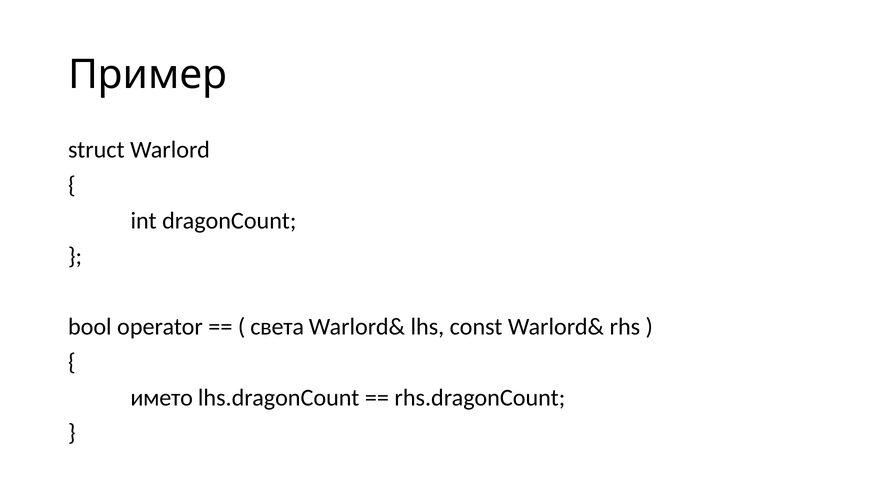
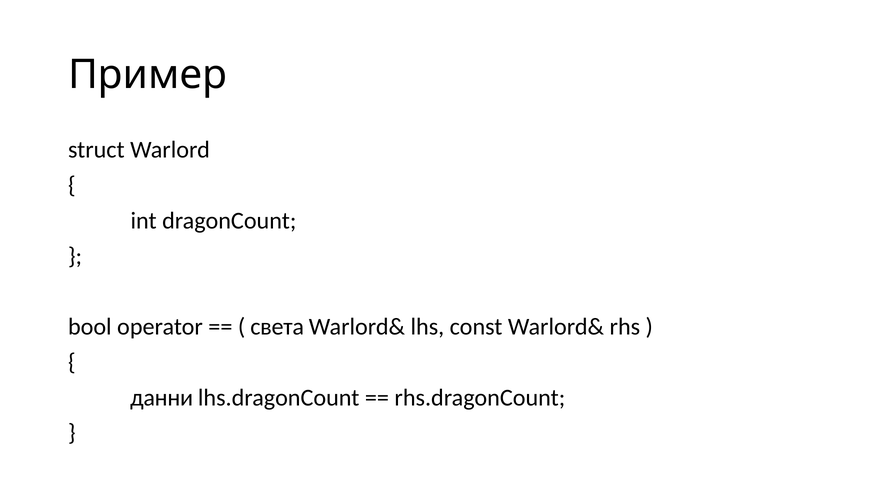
името: името -> данни (162, 397)
